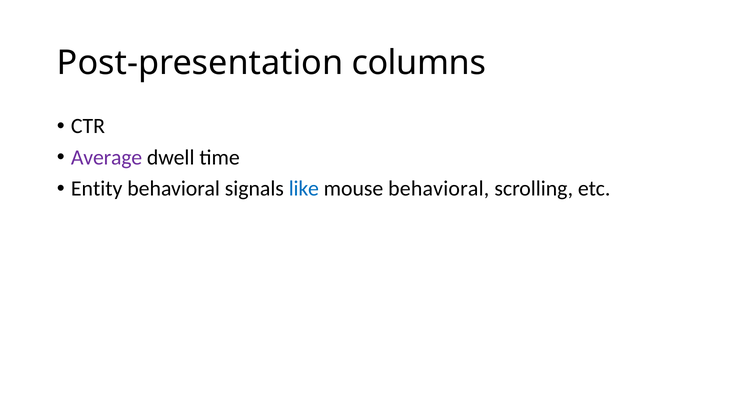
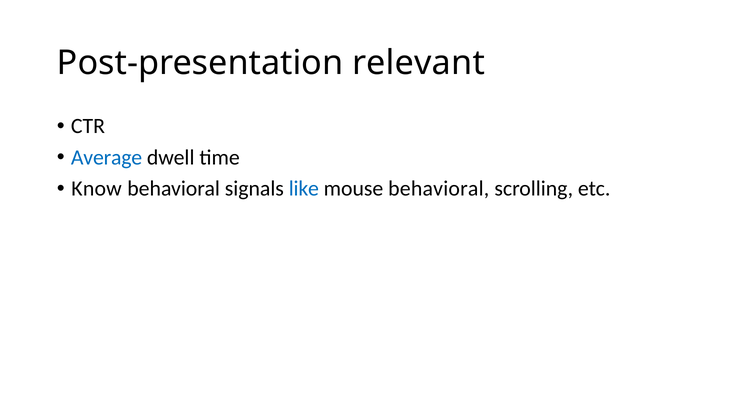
columns: columns -> relevant (419, 63)
Average colour: purple -> blue (107, 158)
Entity: Entity -> Know (97, 189)
